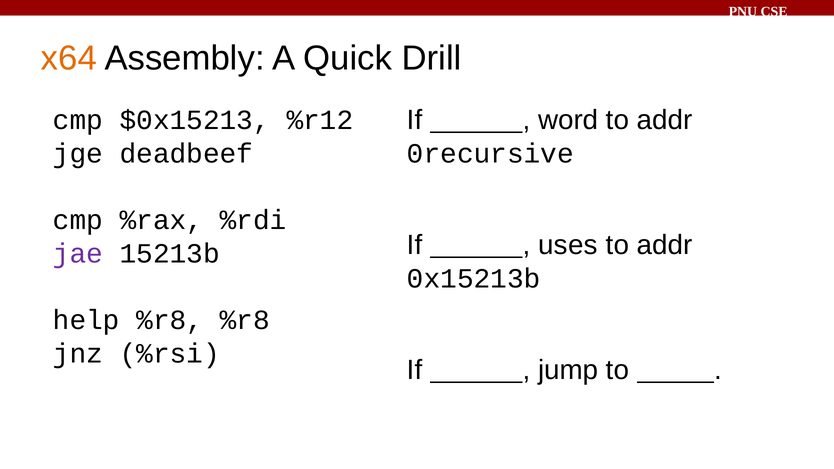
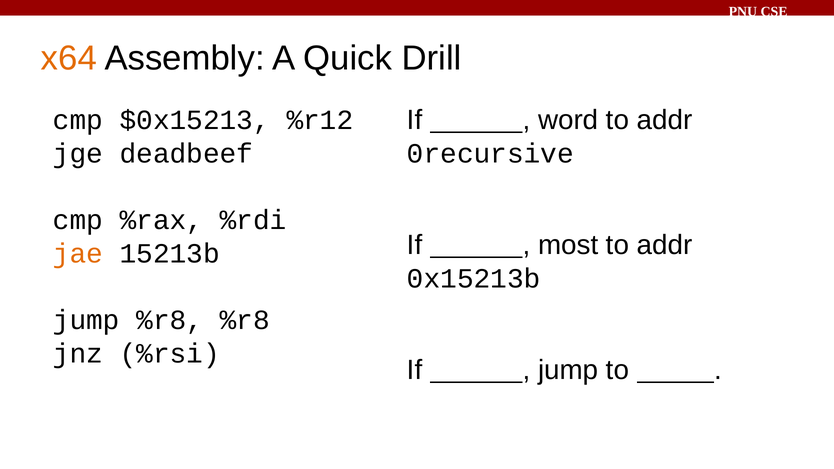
uses: uses -> most (568, 245)
jae colour: purple -> orange (78, 254)
help: help -> jump (86, 320)
